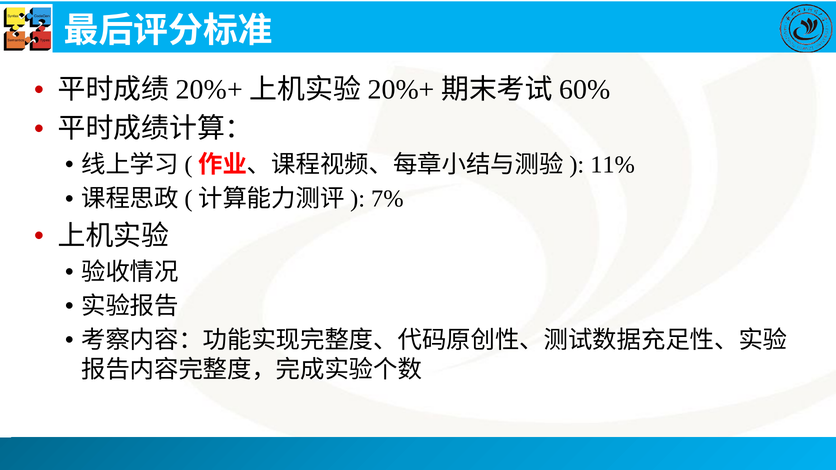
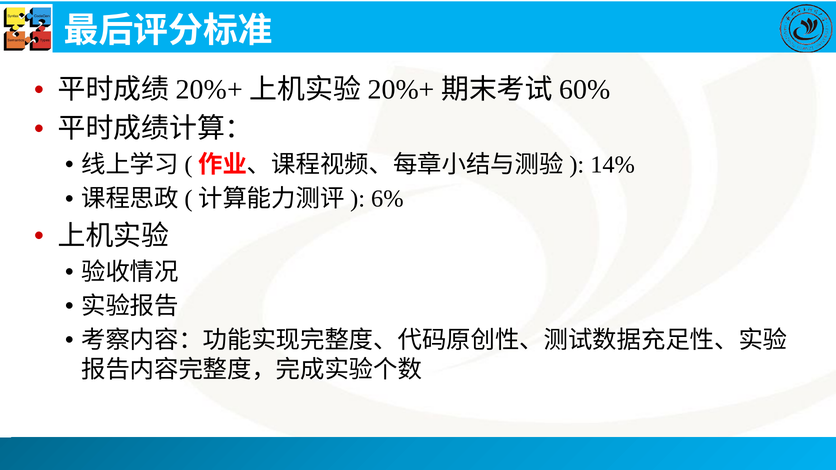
11%: 11% -> 14% (613, 165)
7%: 7% -> 6% (387, 199)
